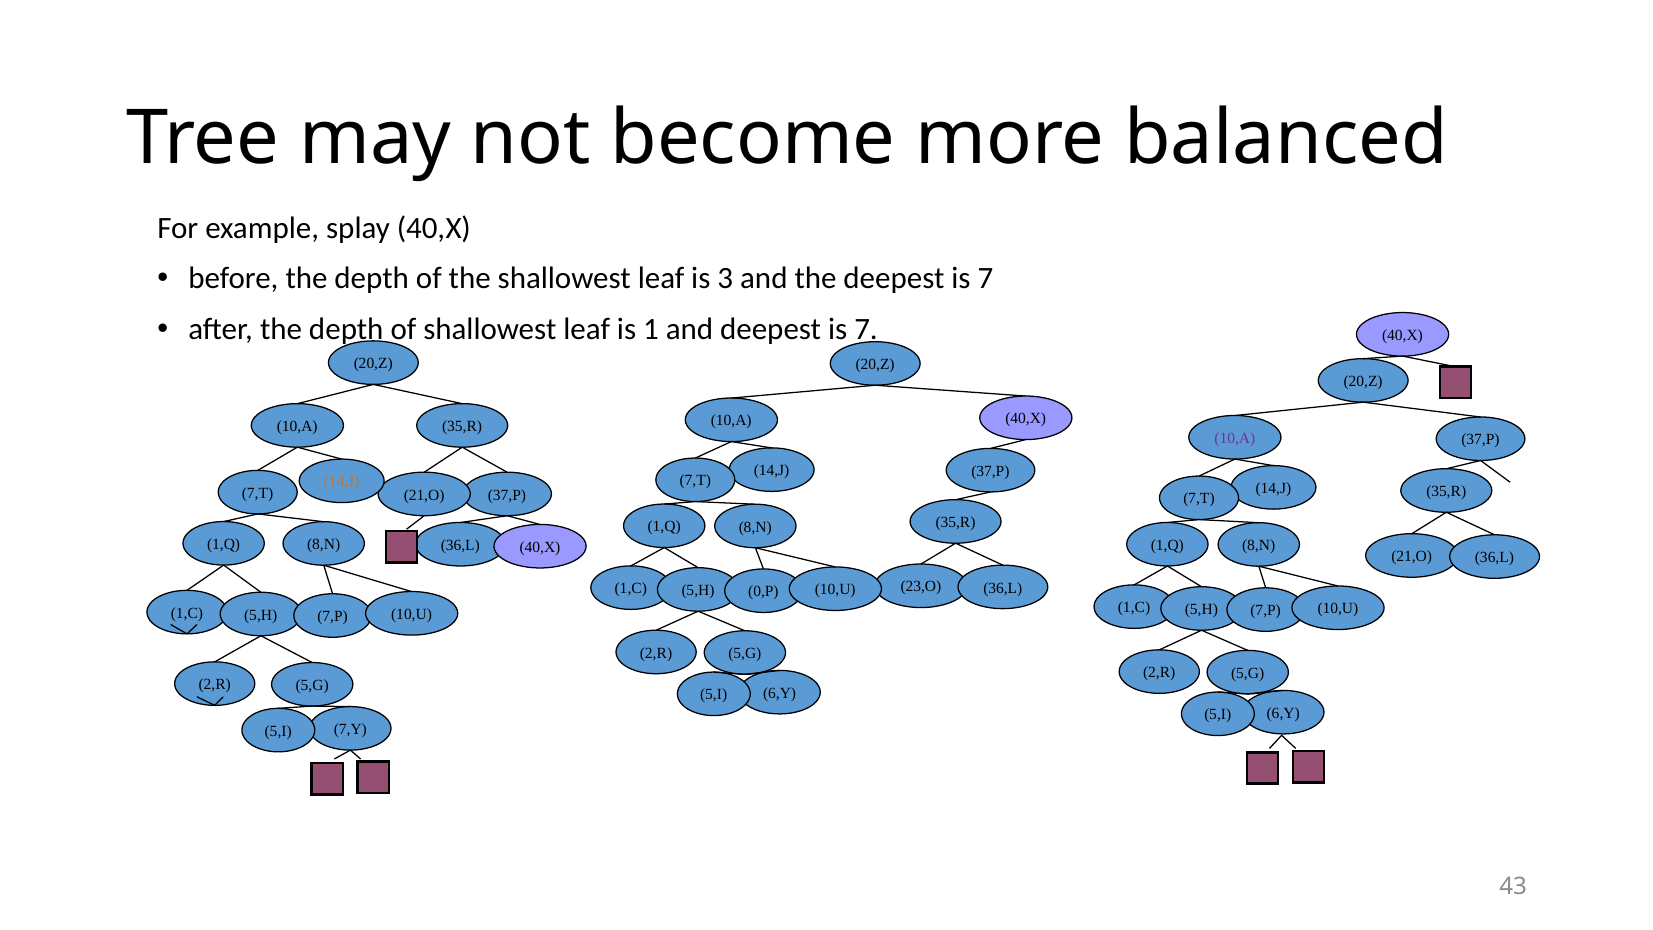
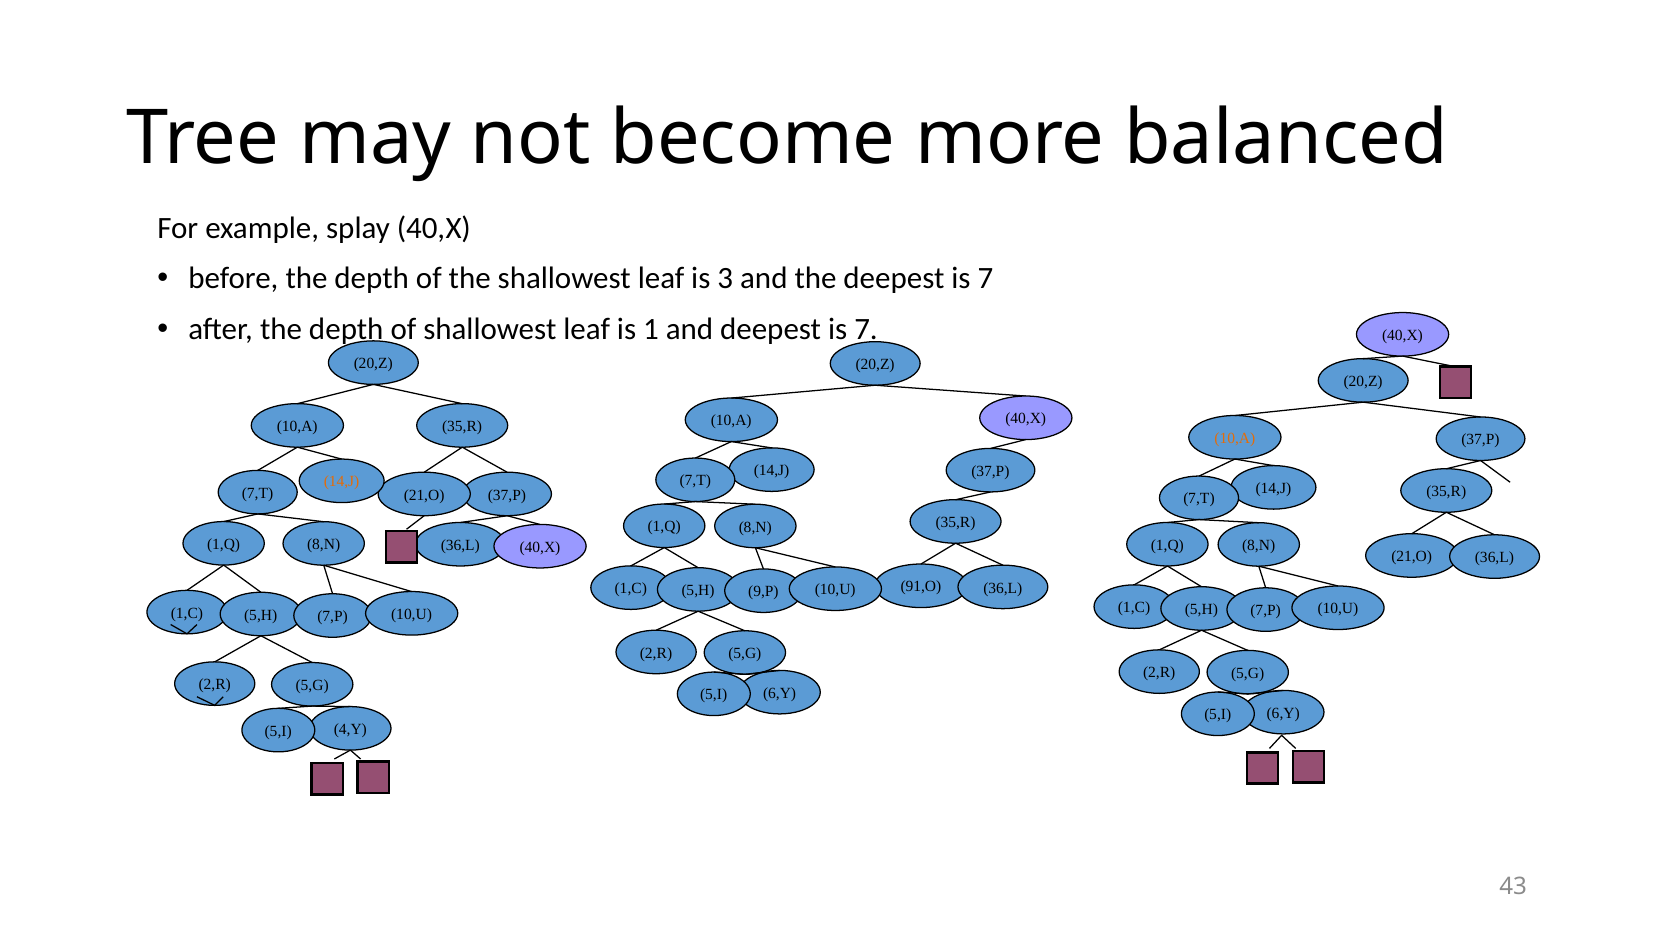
10,A colour: purple -> orange (1235, 438)
23,O: 23,O -> 91,O (921, 587)
0,P: 0,P -> 9,P (763, 592)
7,Y: 7,Y -> 4,Y (350, 729)
